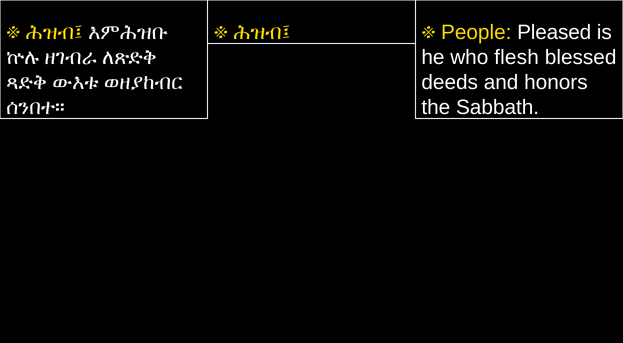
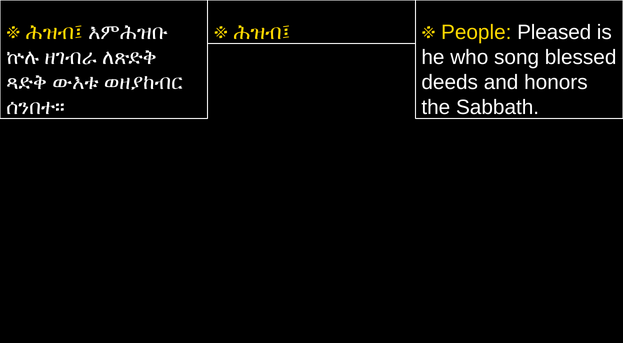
flesh: flesh -> song (517, 58)
